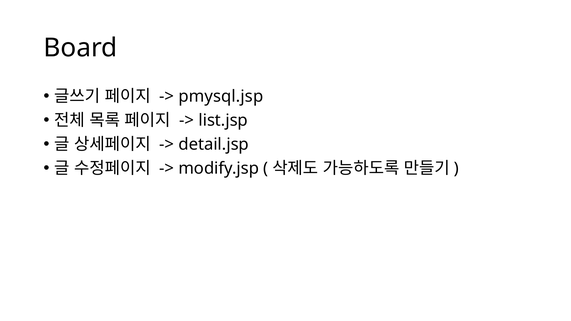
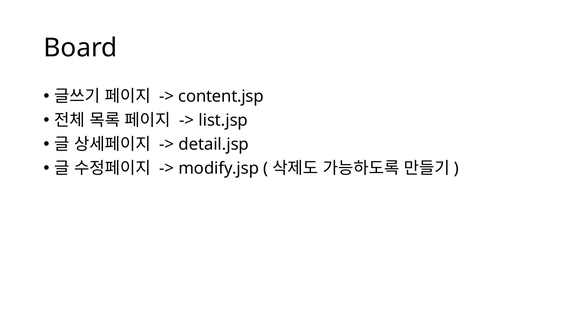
pmysql.jsp: pmysql.jsp -> content.jsp (221, 97)
